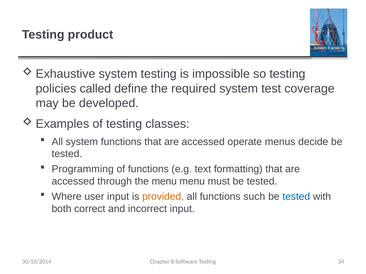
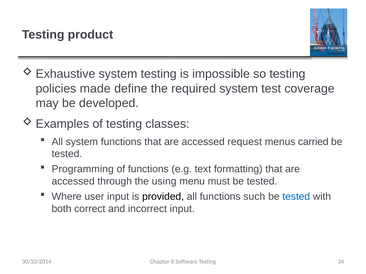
called: called -> made (95, 89)
operate: operate -> request (245, 142)
decide: decide -> carried (313, 142)
the menu: menu -> using (164, 182)
provided colour: orange -> black (163, 197)
